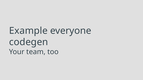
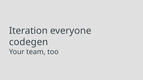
Example: Example -> Iteration (28, 31)
